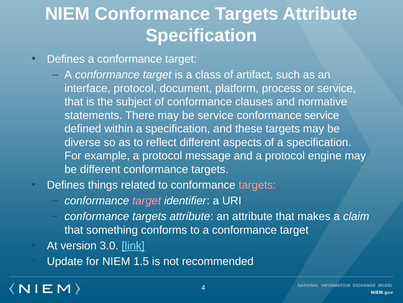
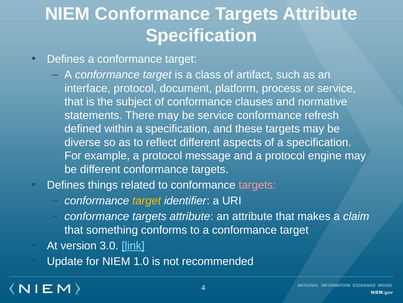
conformance service: service -> refresh (322, 115)
target colour: pink -> yellow (147, 200)
1.5: 1.5 -> 1.0 (141, 261)
